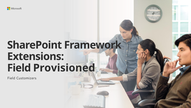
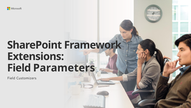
Provisioned: Provisioned -> Parameters (64, 68)
